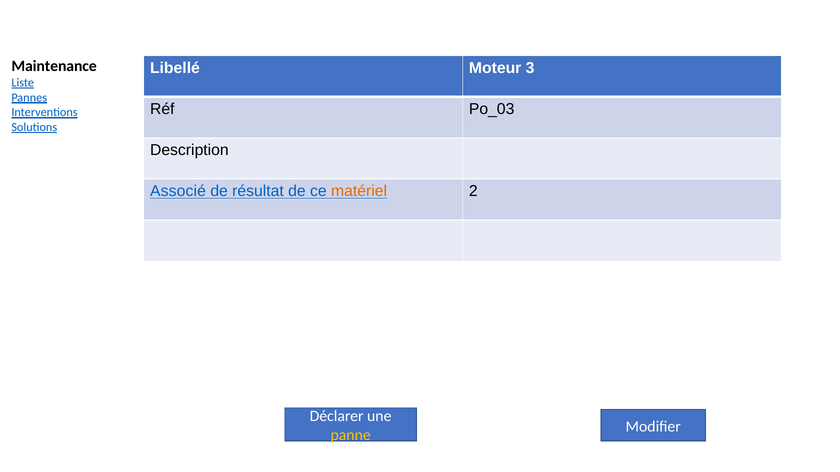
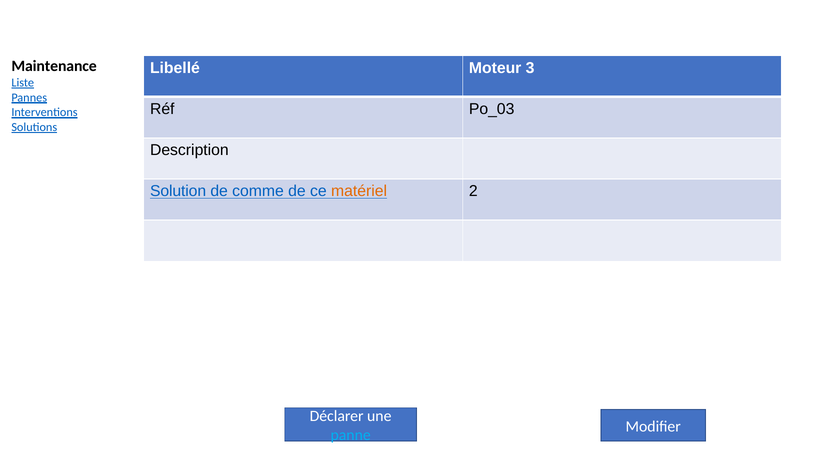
Associé: Associé -> Solution (178, 191)
résultat: résultat -> comme (258, 191)
panne colour: yellow -> light blue (351, 435)
